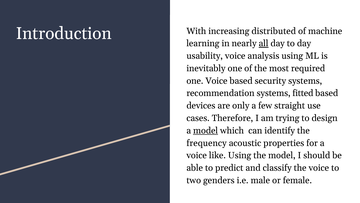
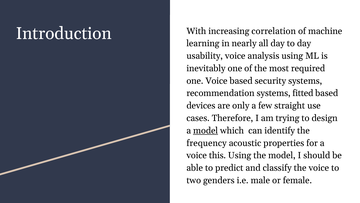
distributed: distributed -> correlation (274, 31)
all underline: present -> none (264, 43)
like: like -> this (217, 155)
